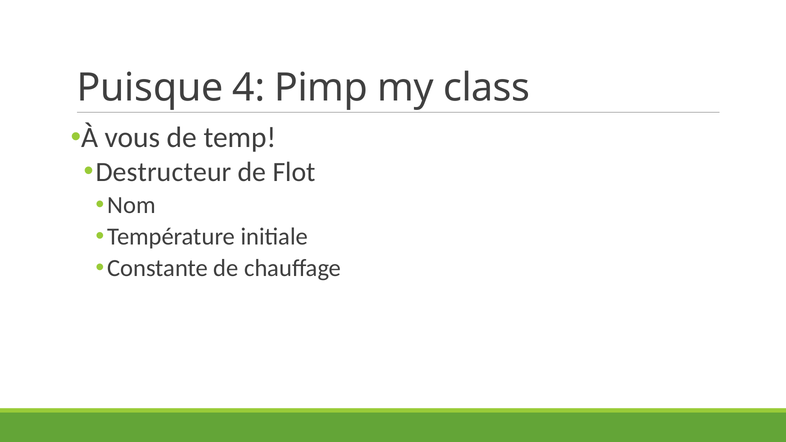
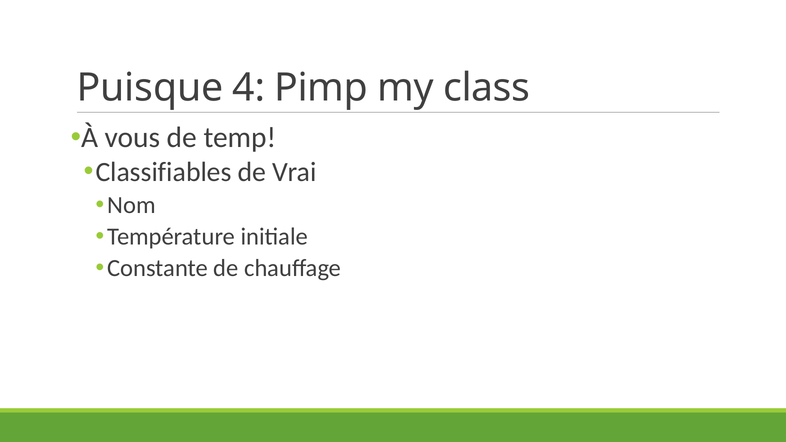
Destructeur: Destructeur -> Classifiables (164, 172)
Flot: Flot -> Vrai (294, 172)
